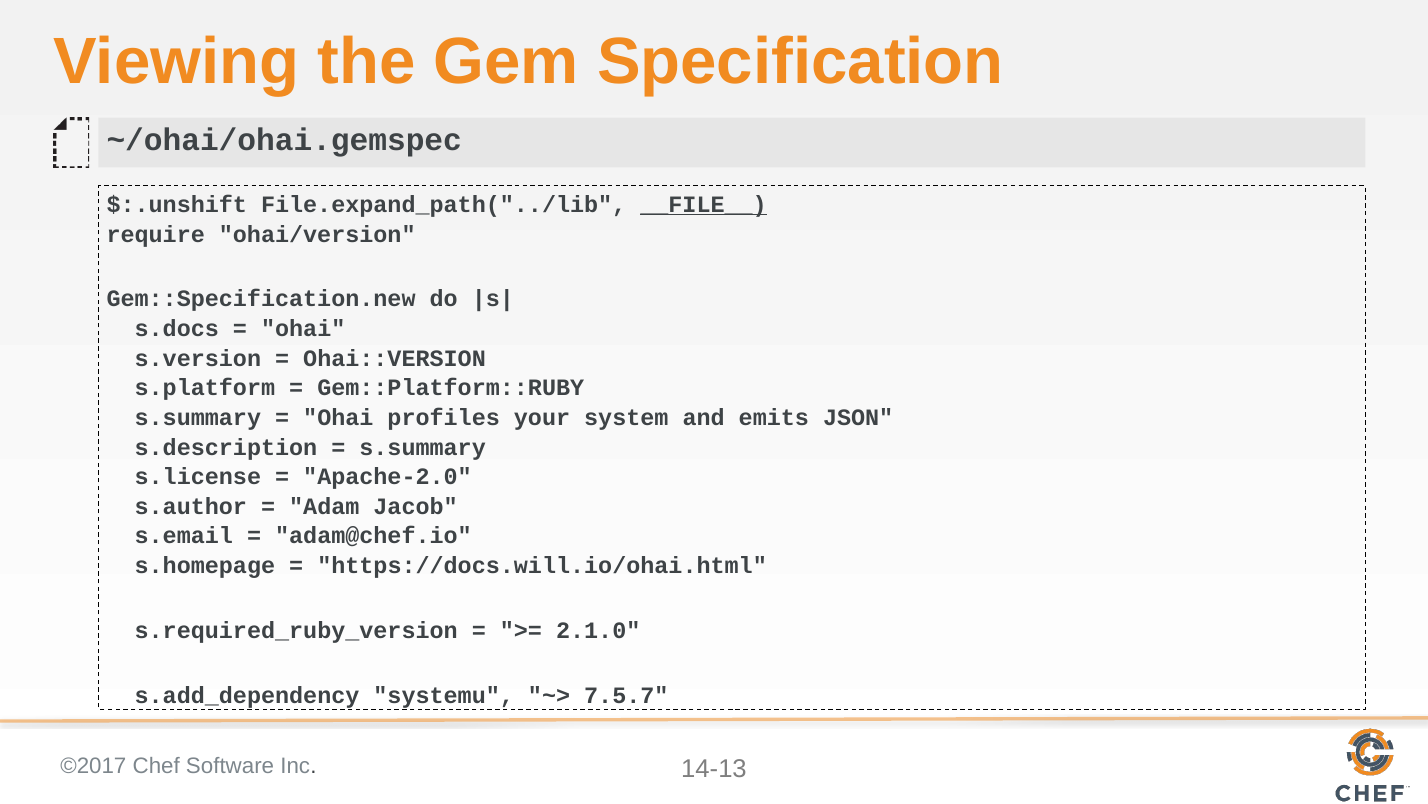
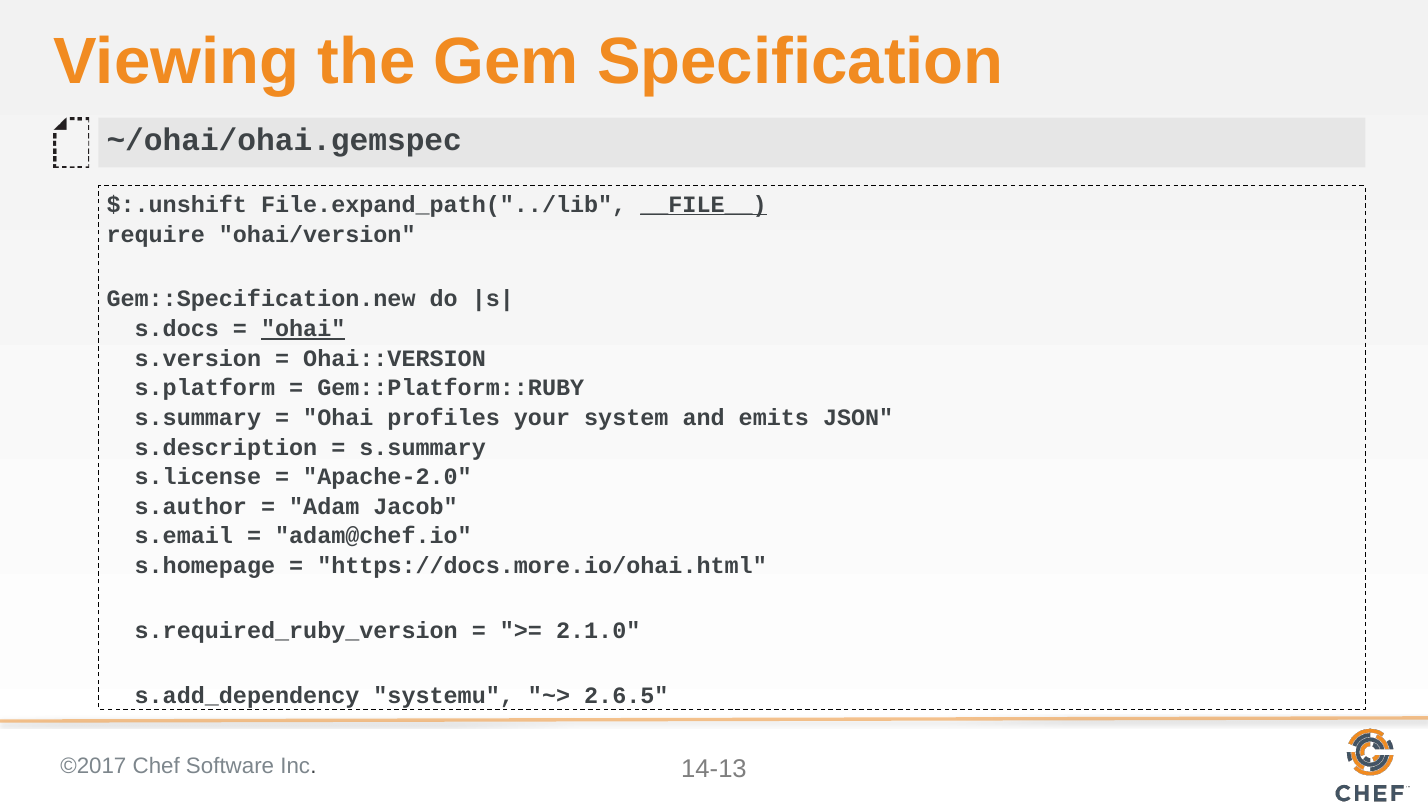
ohai underline: none -> present (303, 328)
https://docs.will.io/ohai.html: https://docs.will.io/ohai.html -> https://docs.more.io/ohai.html (542, 565)
7.5.7: 7.5.7 -> 2.6.5 (626, 695)
